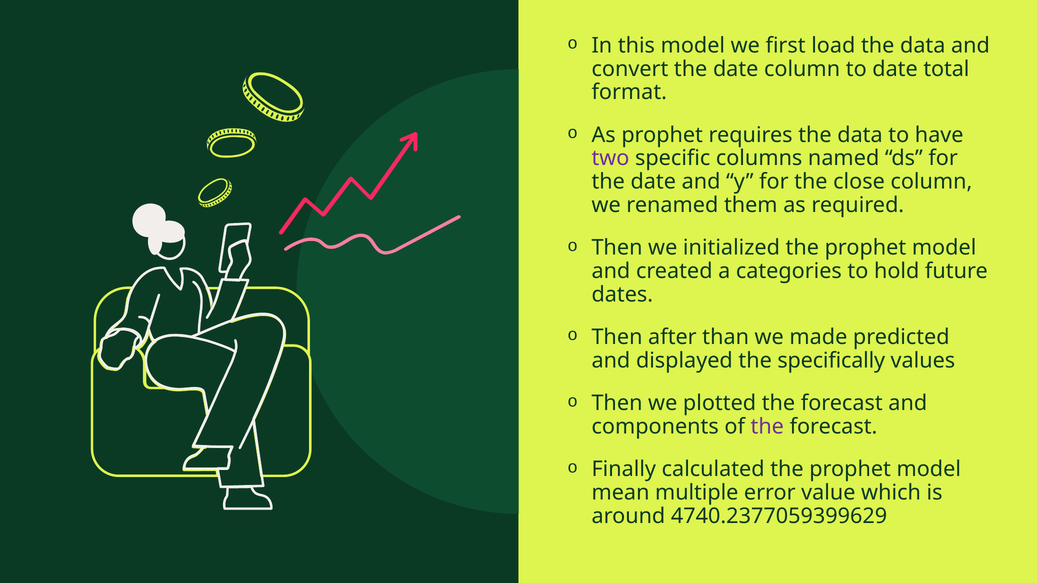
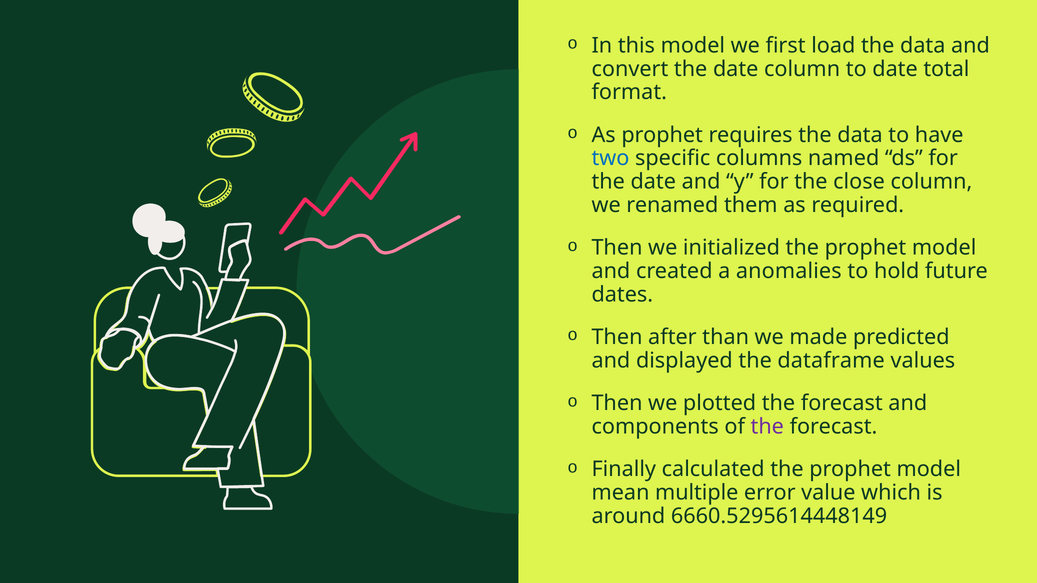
two colour: purple -> blue (611, 158)
categories: categories -> anomalies (789, 271)
specifically: specifically -> dataframe (831, 361)
4740.2377059399629: 4740.2377059399629 -> 6660.5295614448149 (779, 516)
